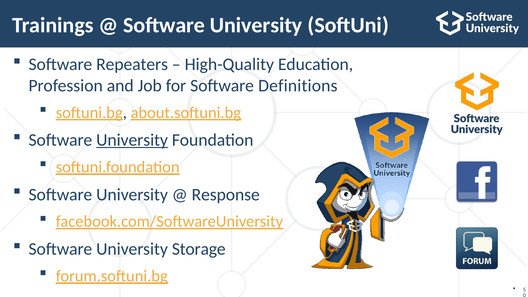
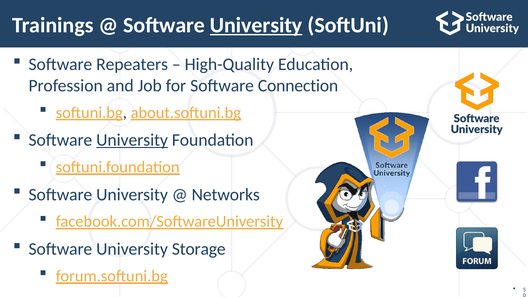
University underline: none -> present (256, 25)
Definitions: Definitions -> Connection (298, 86)
Response: Response -> Networks (226, 195)
